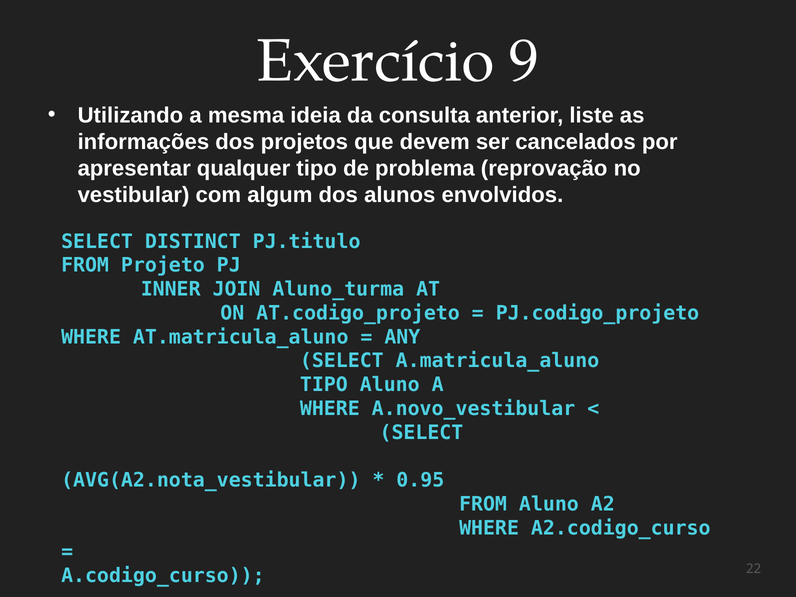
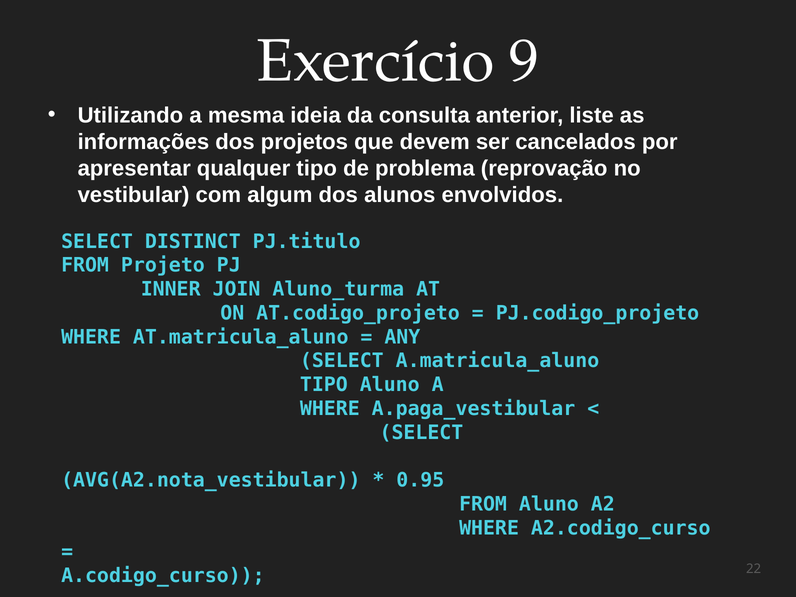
A.novo_vestibular: A.novo_vestibular -> A.paga_vestibular (473, 409)
